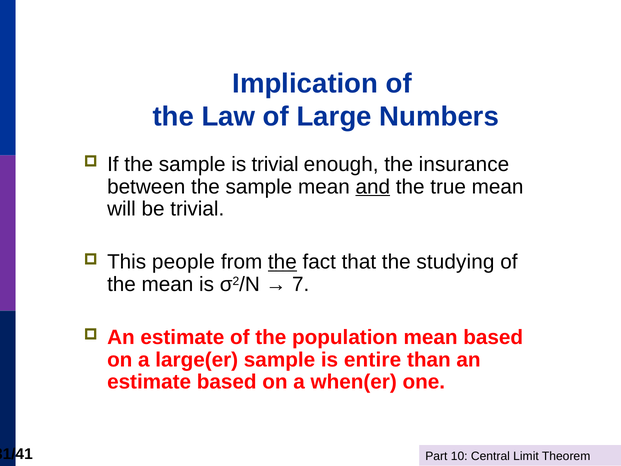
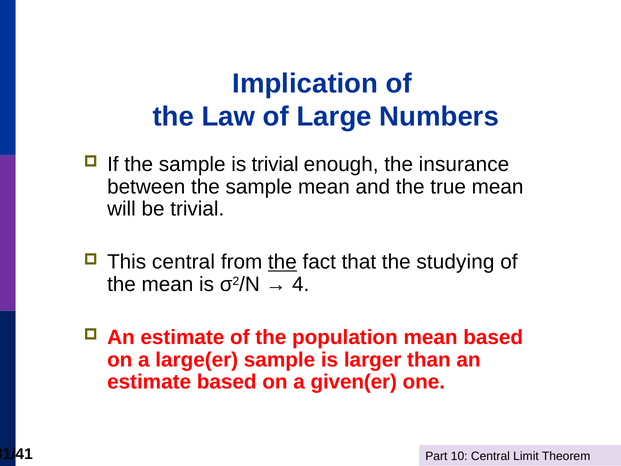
and underline: present -> none (373, 187)
This people: people -> central (183, 262)
7: 7 -> 4 (301, 284)
entire: entire -> larger (373, 360)
when(er: when(er -> given(er (354, 382)
